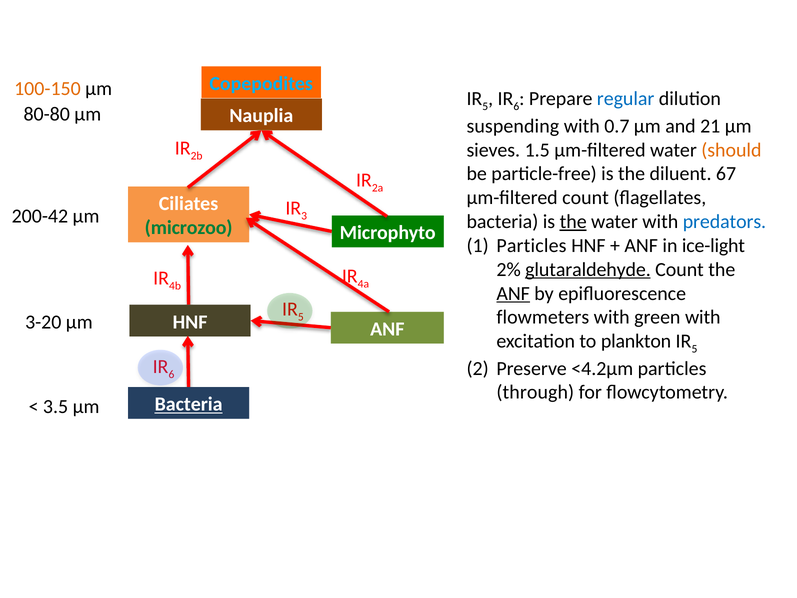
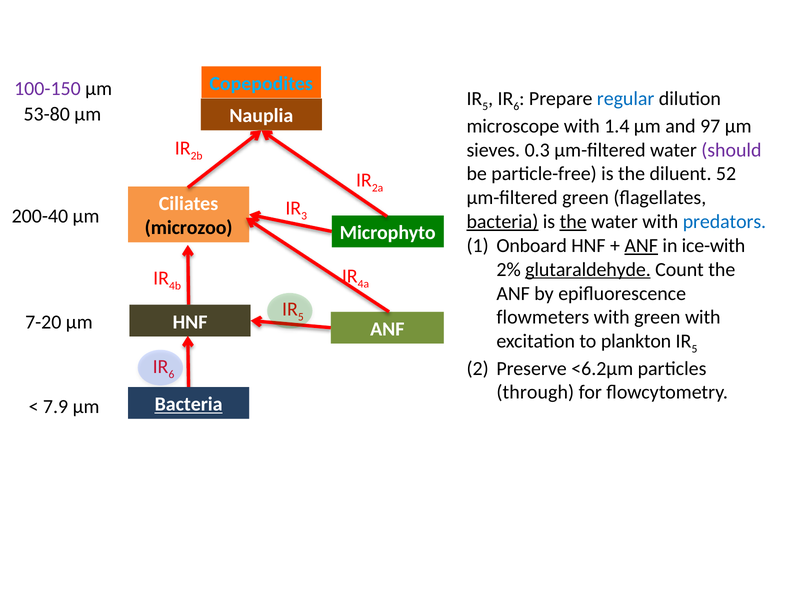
100-150 colour: orange -> purple (47, 89)
80-80: 80-80 -> 53-80 (47, 114)
suspending: suspending -> microscope (513, 126)
0.7: 0.7 -> 1.4 (617, 126)
21: 21 -> 97 (710, 126)
1.5: 1.5 -> 0.3 (537, 150)
should colour: orange -> purple (731, 150)
67: 67 -> 52 (726, 174)
μm-filtered count: count -> green (586, 198)
200-42: 200-42 -> 200-40 (40, 216)
bacteria underline: none -> present (502, 222)
microzoo colour: green -> black (189, 228)
Particles: Particles -> Onboard (532, 246)
ANF underline: none -> present (641, 246)
ice-light: ice-light -> ice-with (713, 246)
ANF underline: present -> none (513, 293)
3-20: 3-20 -> 7-20 (43, 322)
<4.2μm: <4.2μm -> <6.2μm (602, 368)
3.5: 3.5 -> 7.9 (56, 406)
